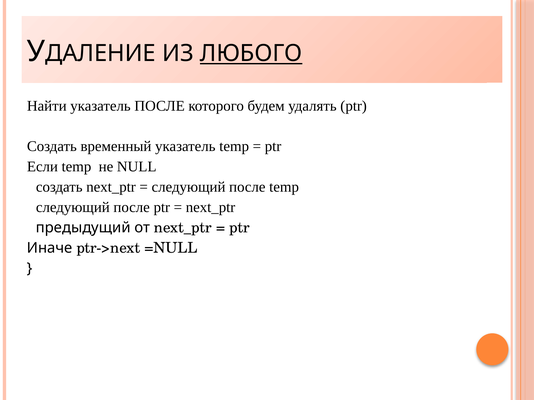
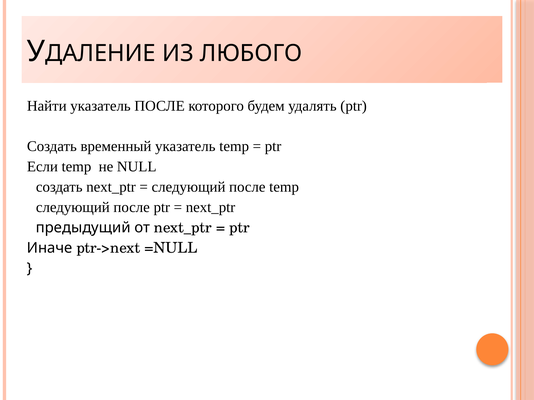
ЛЮБОГО underline: present -> none (251, 53)
